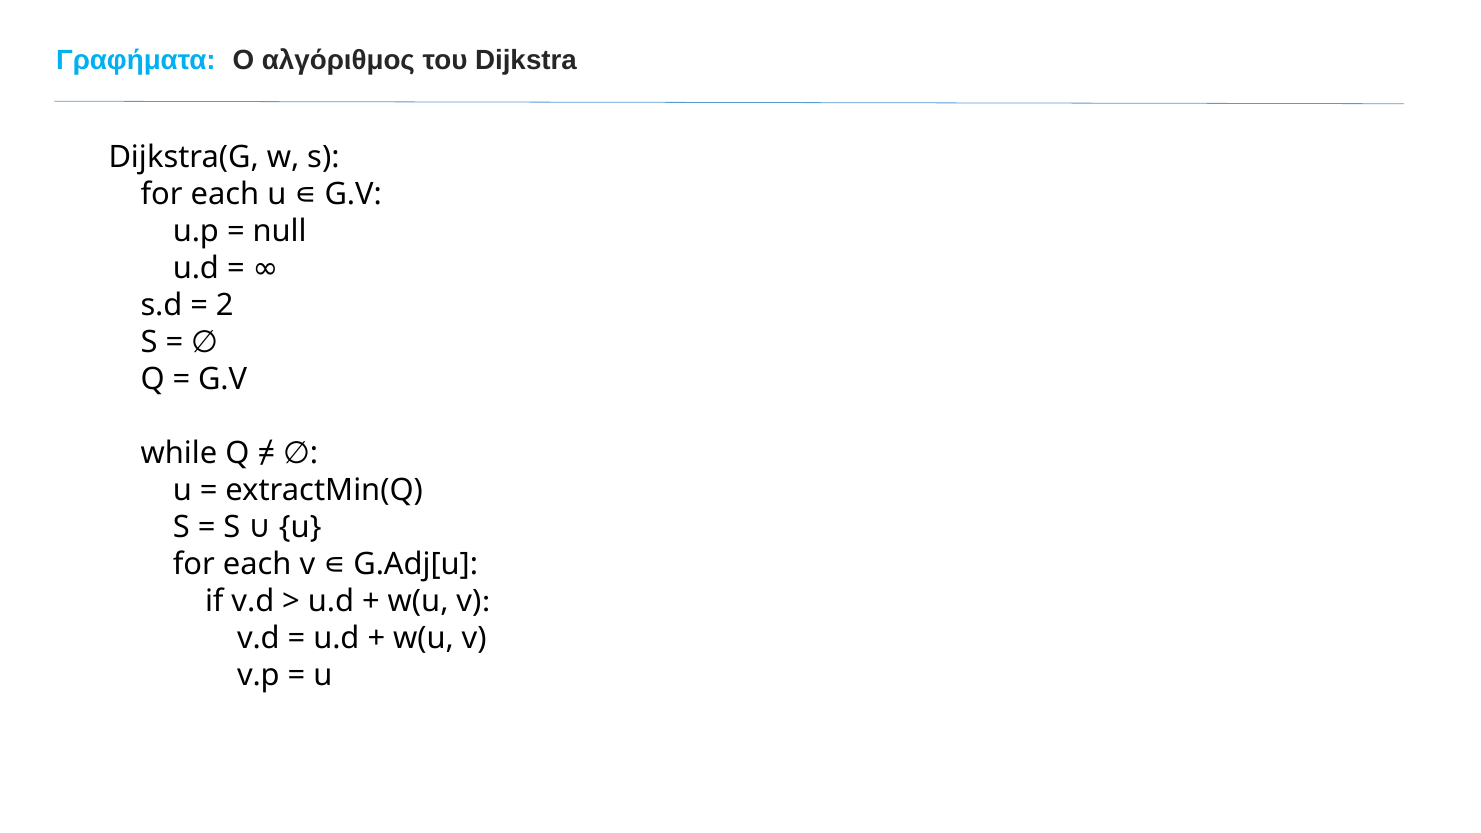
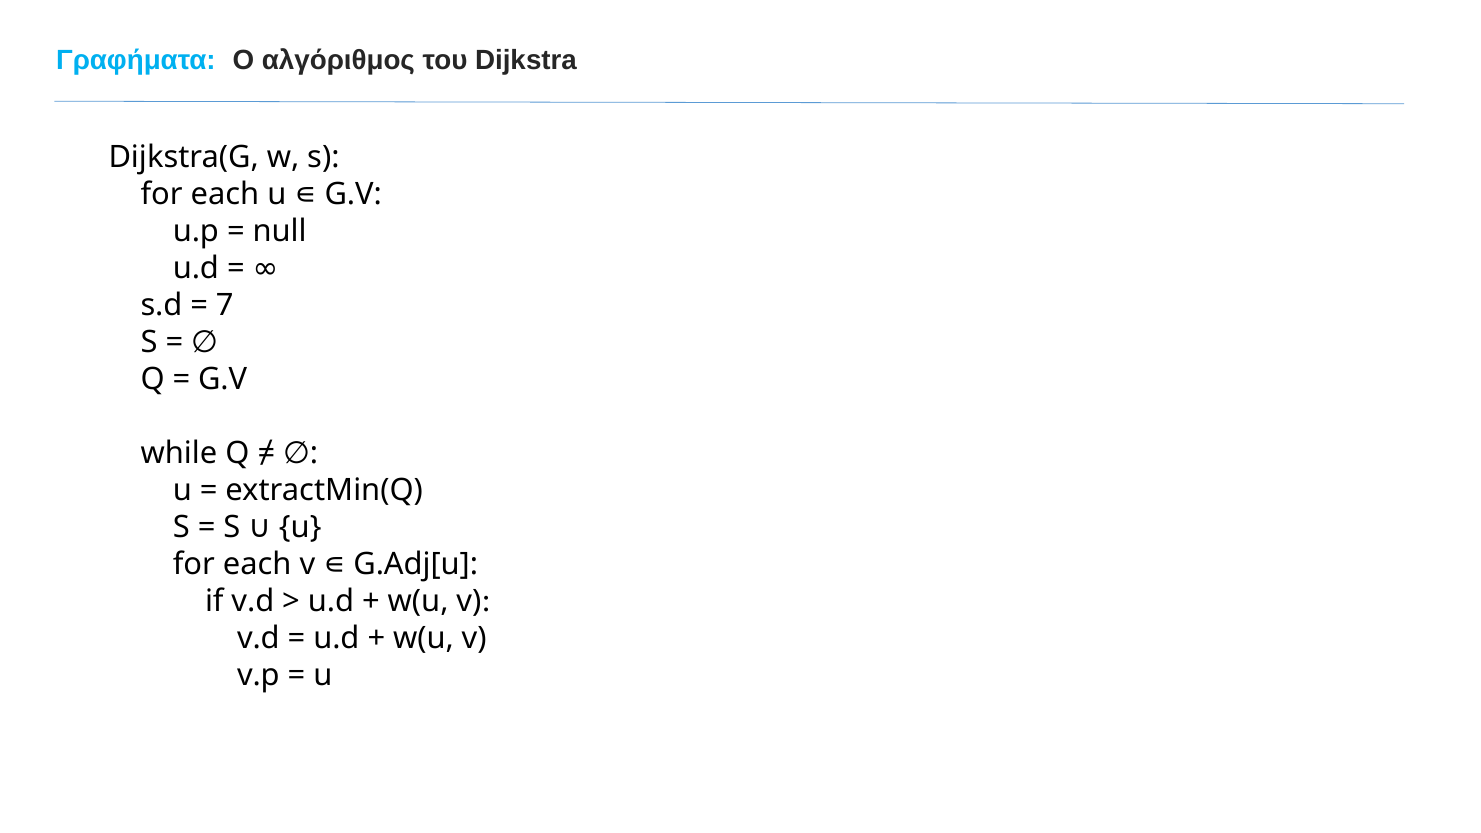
2: 2 -> 7 (225, 305)
